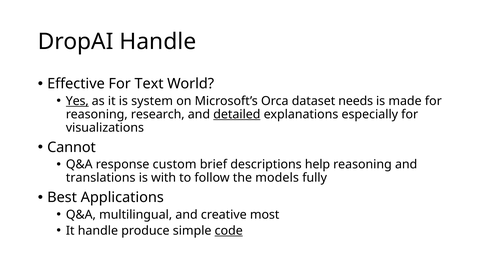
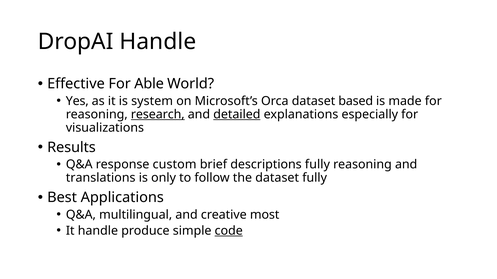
Text: Text -> Able (149, 84)
Yes underline: present -> none (77, 101)
needs: needs -> based (356, 101)
research underline: none -> present (158, 115)
Cannot: Cannot -> Results (71, 148)
descriptions help: help -> fully (317, 165)
with: with -> only (164, 178)
the models: models -> dataset (277, 178)
